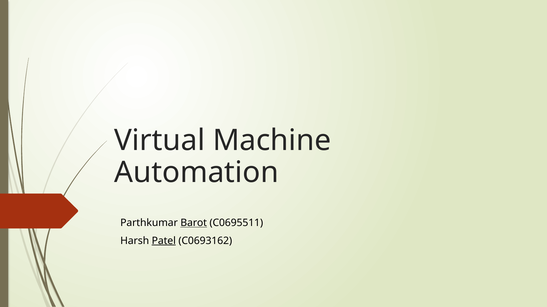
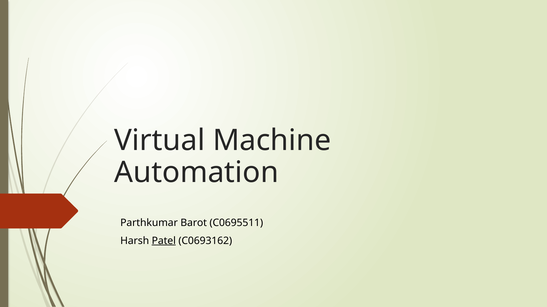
Barot underline: present -> none (194, 223)
